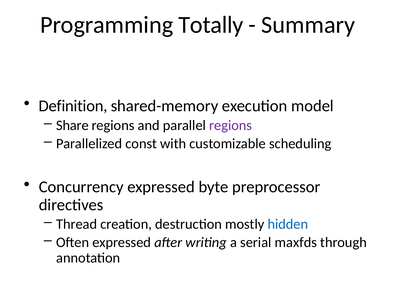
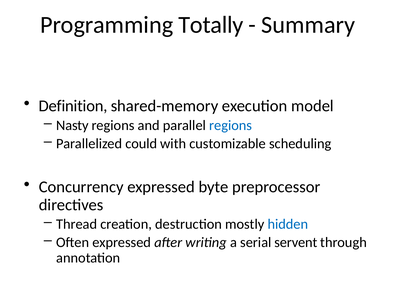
Share: Share -> Nasty (72, 125)
regions colour: purple -> blue (231, 125)
const: const -> could (141, 143)
maxfds: maxfds -> servent (296, 242)
